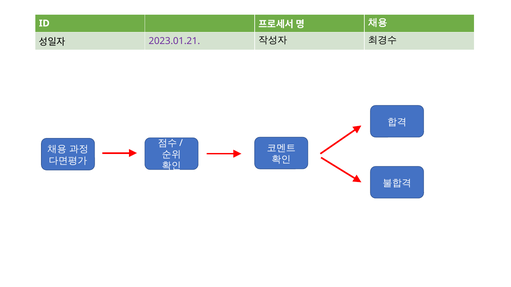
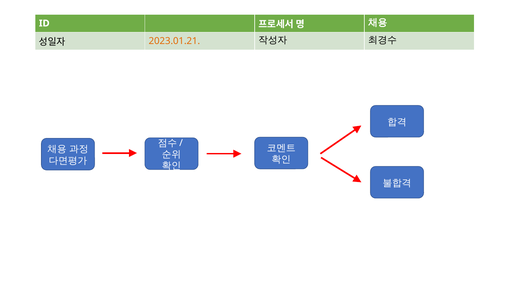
2023.01.21 colour: purple -> orange (174, 41)
